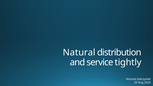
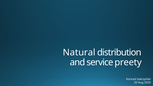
tightly: tightly -> preety (128, 62)
